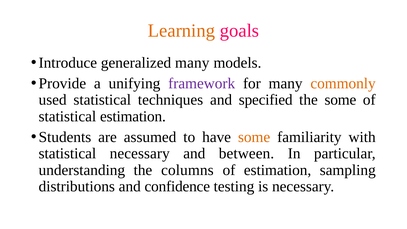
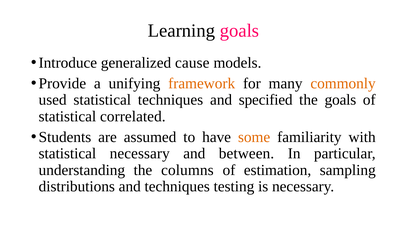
Learning colour: orange -> black (181, 31)
generalized many: many -> cause (192, 63)
framework colour: purple -> orange (202, 83)
the some: some -> goals (340, 100)
statistical estimation: estimation -> correlated (133, 116)
and confidence: confidence -> techniques (177, 187)
